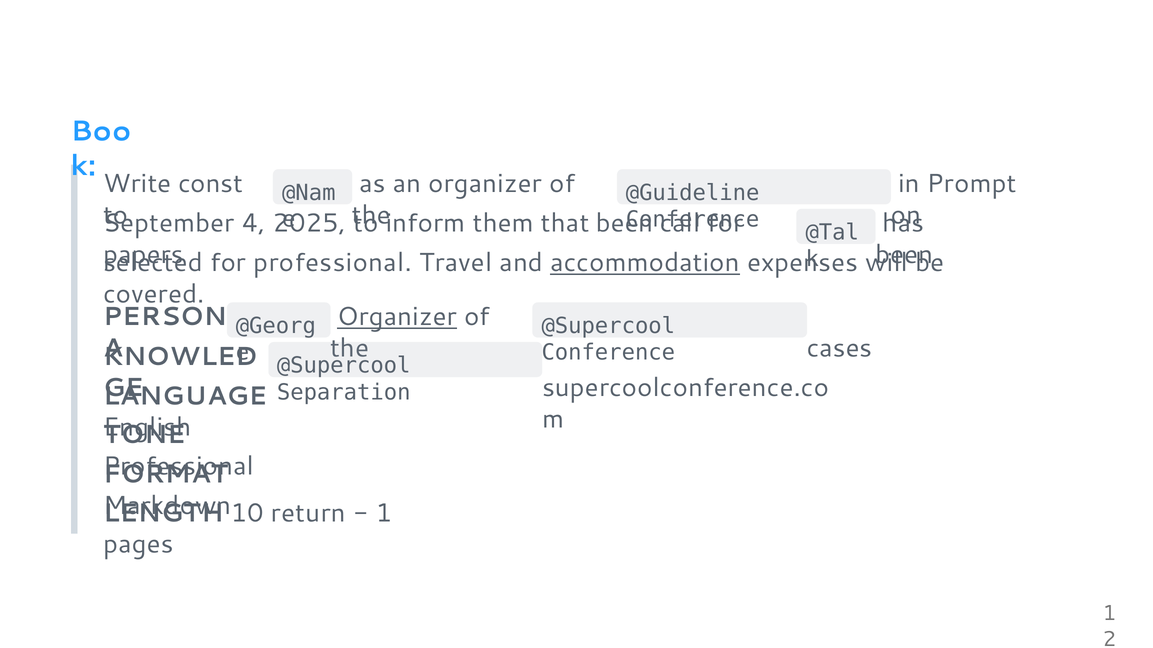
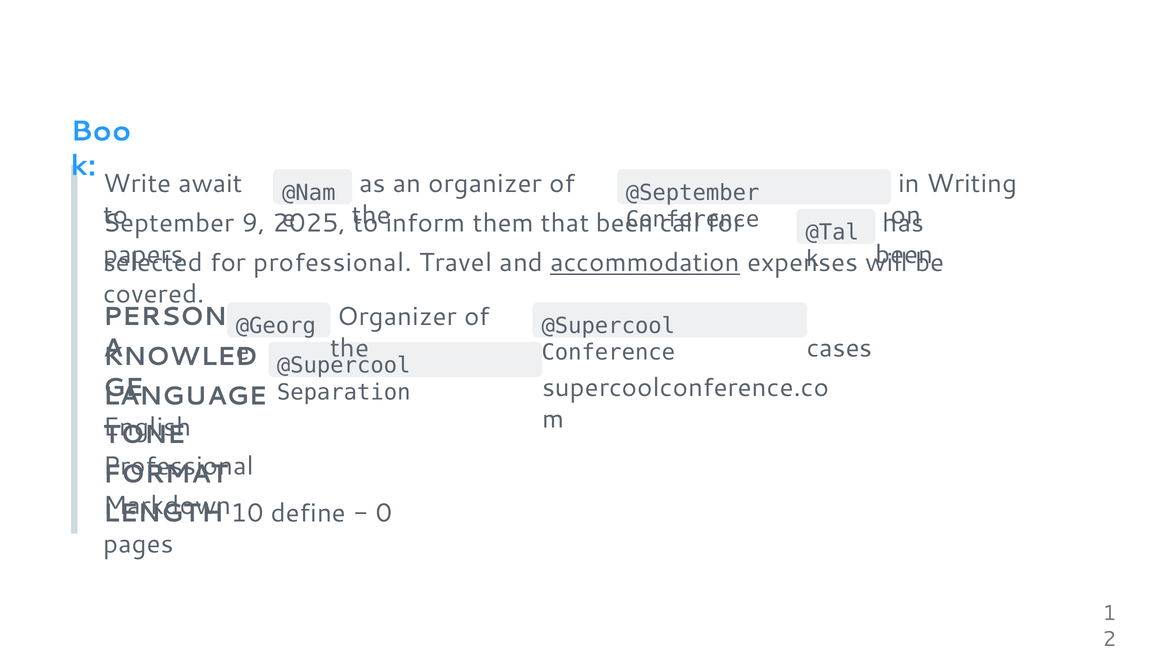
const: const -> await (210, 184)
Prompt: Prompt -> Writing (972, 184)
@Guideline: @Guideline -> @September (693, 193)
4: 4 -> 9 (254, 223)
Organizer underline: present -> none (397, 317)
return: return -> define (308, 514)
1: 1 -> 0 (384, 514)
